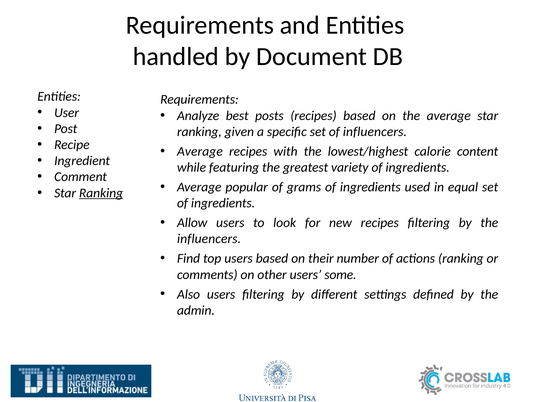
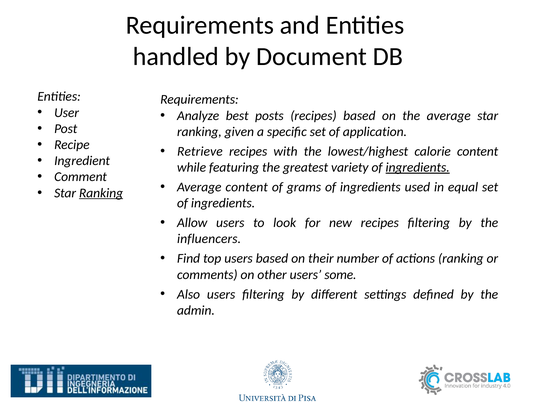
of influencers: influencers -> application (375, 132)
Average: Average -> Retrieve (200, 152)
ingredients underline: none -> present (418, 168)
Average popular: popular -> content (247, 187)
